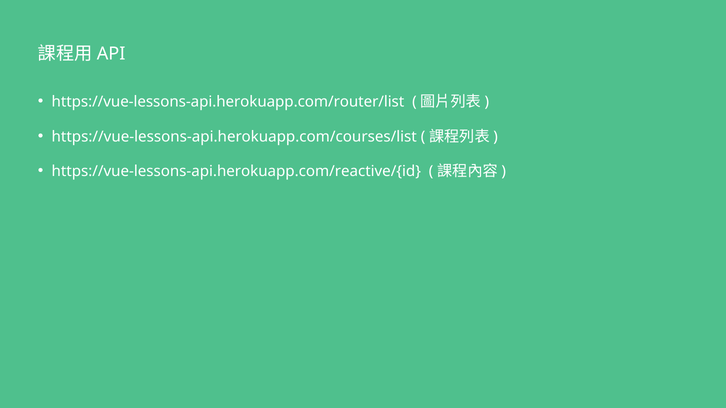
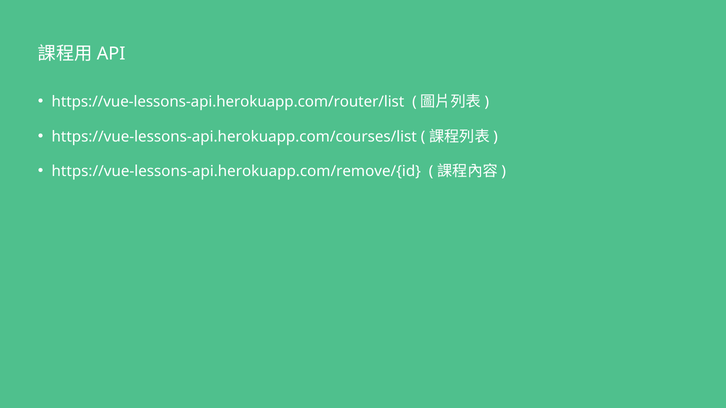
https://vue-lessons-api.herokuapp.com/reactive/{id: https://vue-lessons-api.herokuapp.com/reactive/{id -> https://vue-lessons-api.herokuapp.com/remove/{id (236, 171)
